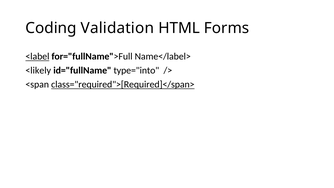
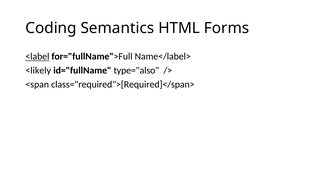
Validation: Validation -> Semantics (117, 28)
type="into: type="into -> type="also (136, 70)
class="required">[Required]</span> underline: present -> none (123, 84)
